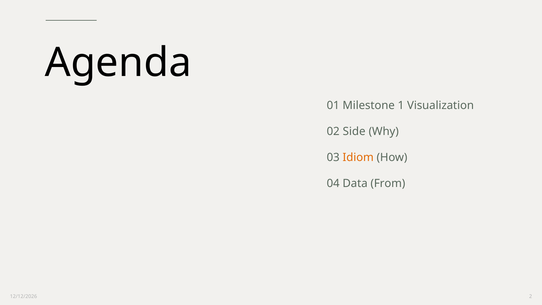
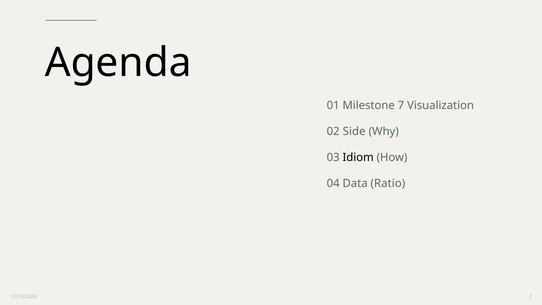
1: 1 -> 7 (401, 105)
Idiom colour: orange -> black (358, 157)
From: From -> Ratio (388, 183)
